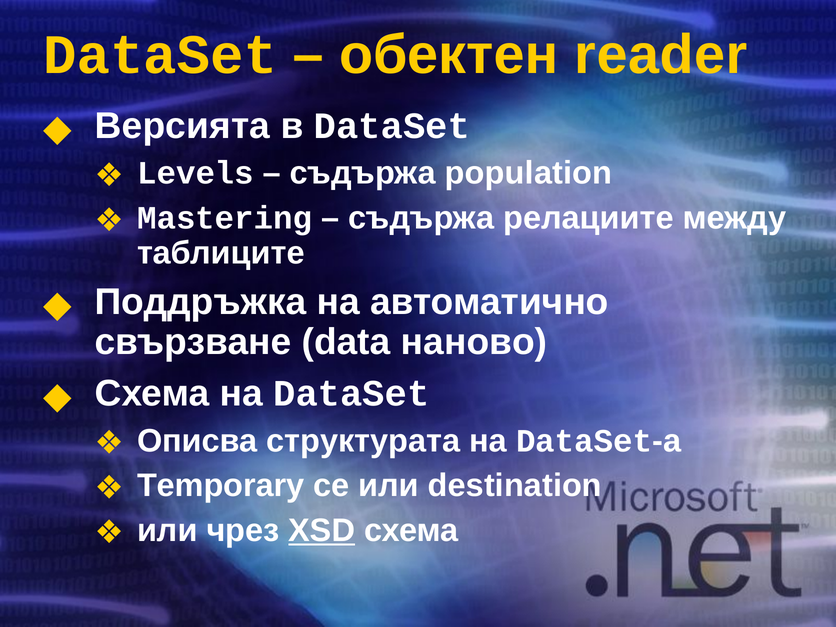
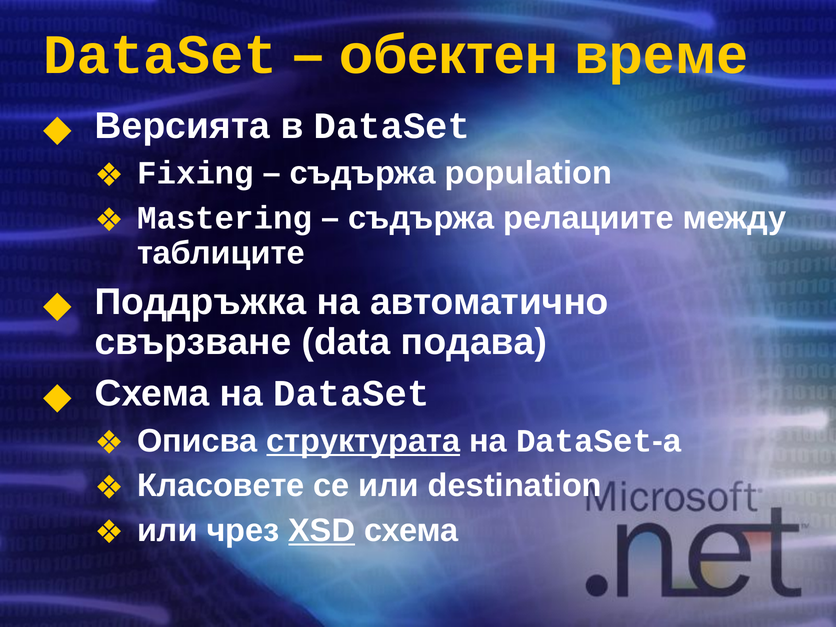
reader: reader -> време (661, 55)
Levels: Levels -> Fixing (196, 173)
наново: наново -> подава (474, 342)
структурата underline: none -> present (363, 441)
Temporary: Temporary -> Класовете (221, 486)
